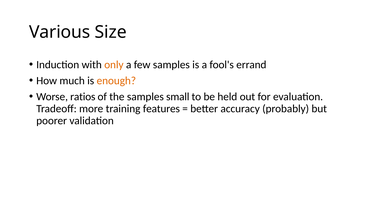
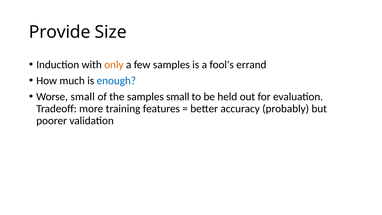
Various: Various -> Provide (60, 32)
enough colour: orange -> blue (116, 81)
Worse ratios: ratios -> small (83, 97)
